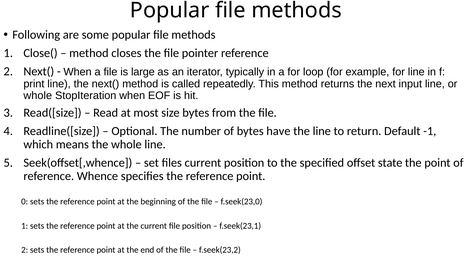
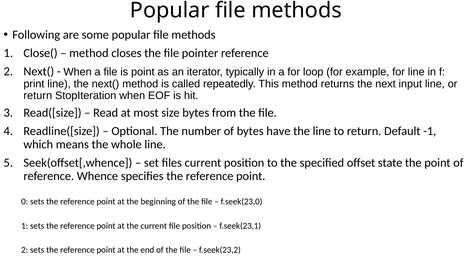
is large: large -> point (143, 72)
whole: whole -> return (38, 95)
